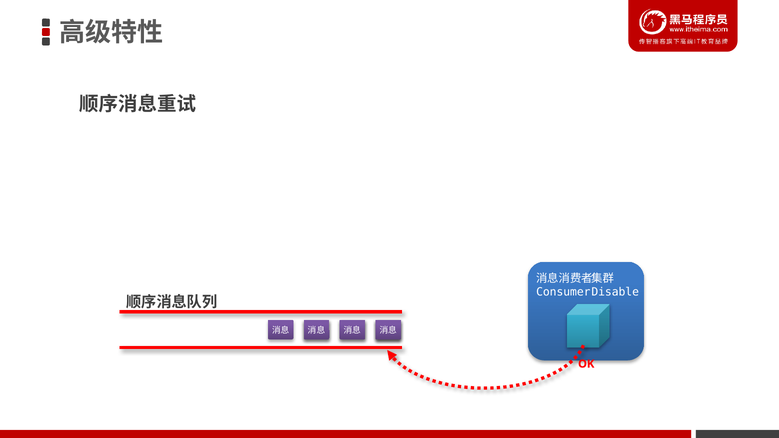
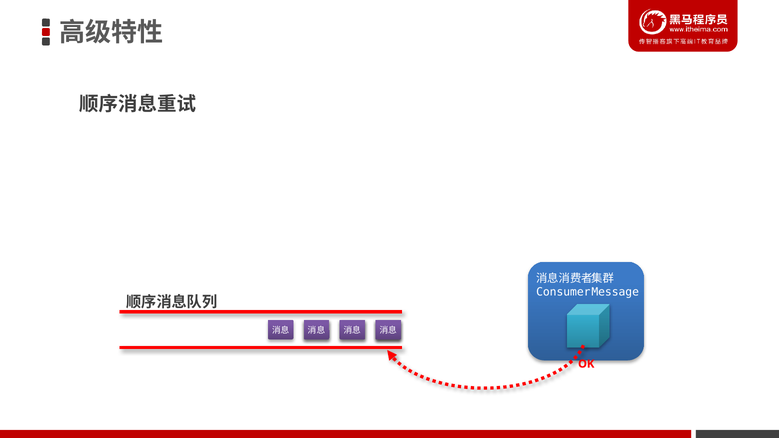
Disable: Disable -> Message (615, 292)
